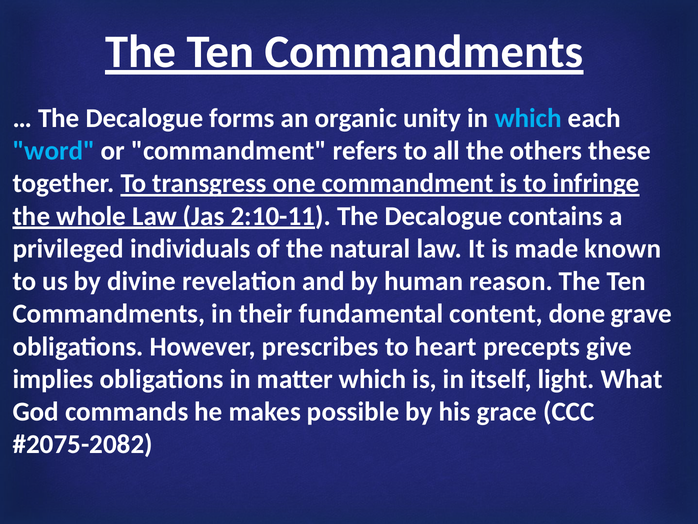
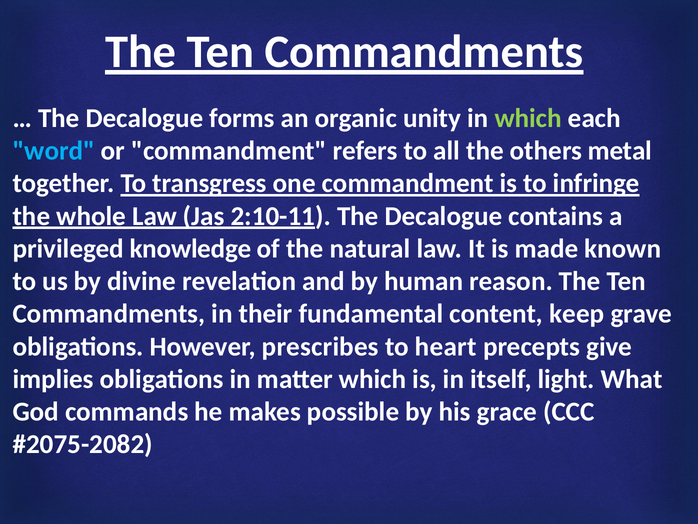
which colour: light blue -> light green (528, 118)
these: these -> metal (620, 151)
individuals: individuals -> knowledge (191, 249)
done: done -> keep (577, 314)
